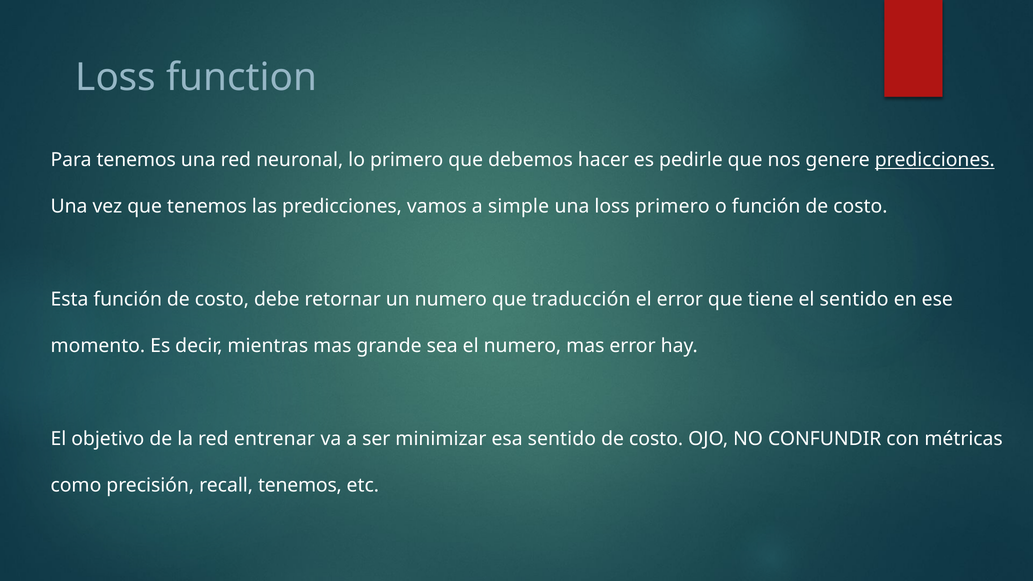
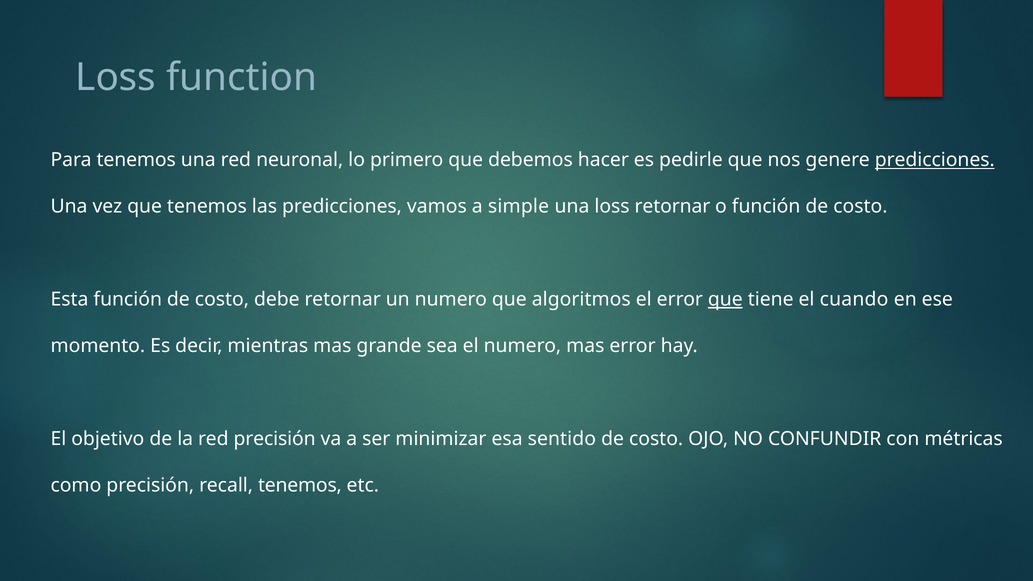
loss primero: primero -> retornar (672, 207)
traducción: traducción -> algoritmos (581, 300)
que underline: none -> present (725, 300)
el sentido: sentido -> cuando (854, 300)
red entrenar: entrenar -> precisión (275, 439)
